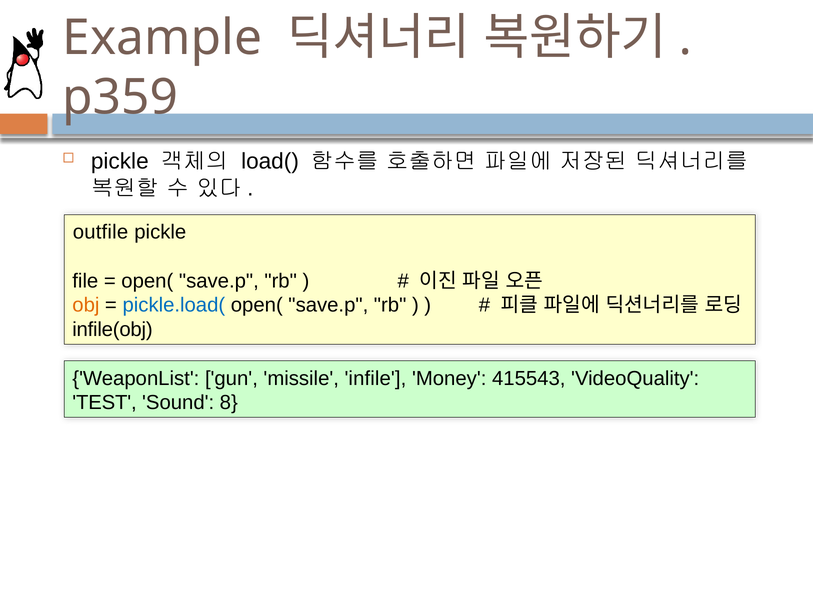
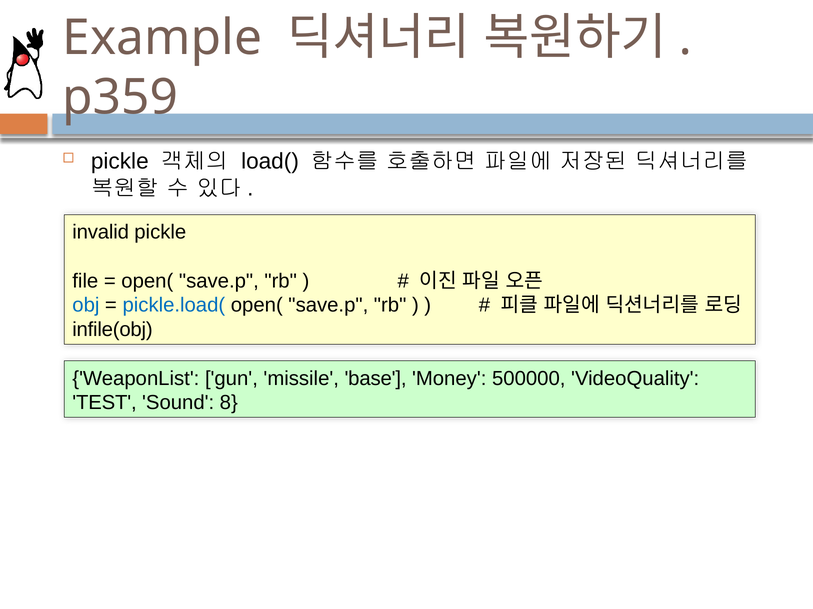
outfile: outfile -> invalid (101, 232)
obj colour: orange -> blue (86, 306)
infile: infile -> base (376, 379)
415543: 415543 -> 500000 (529, 379)
